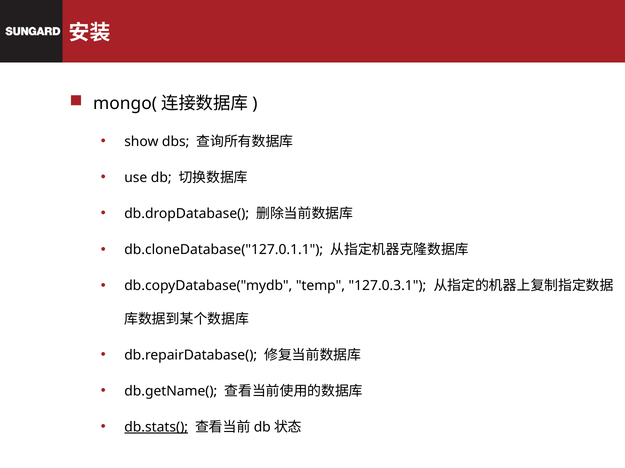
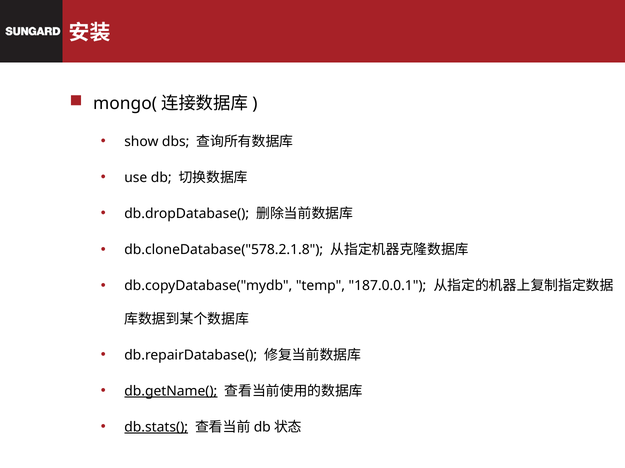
db.cloneDatabase("127.0.1.1: db.cloneDatabase("127.0.1.1 -> db.cloneDatabase("578.2.1.8 (224, 250)
127.0.3.1: 127.0.3.1 -> 187.0.0.1 (387, 286)
db.getName( underline: none -> present (171, 392)
